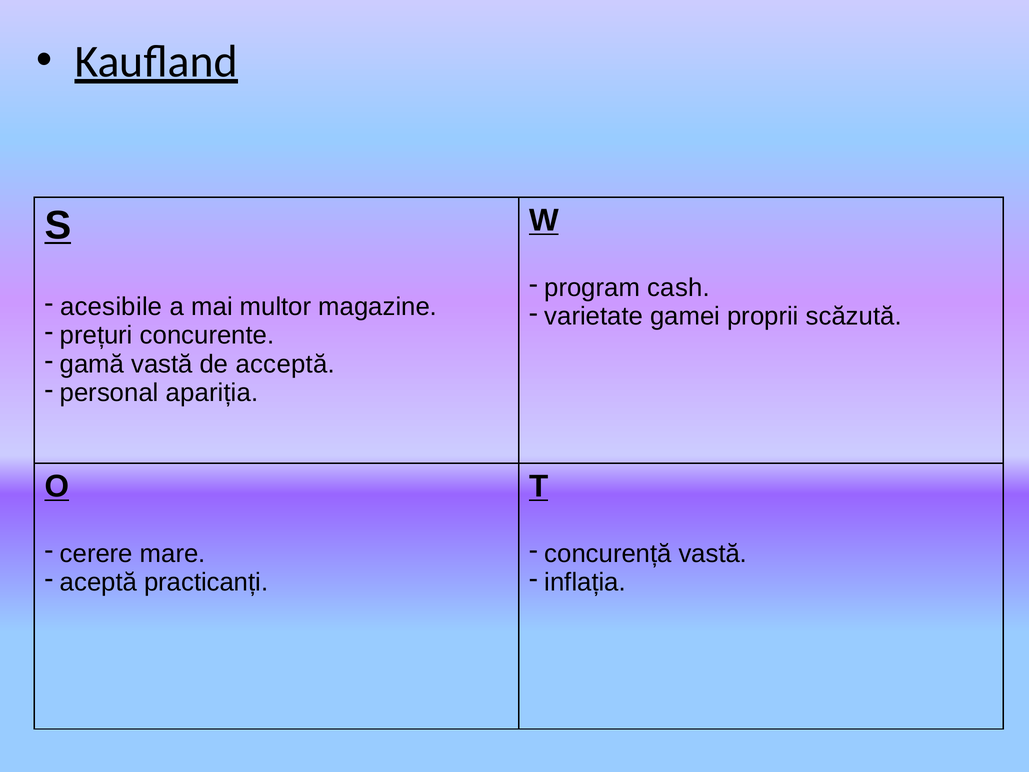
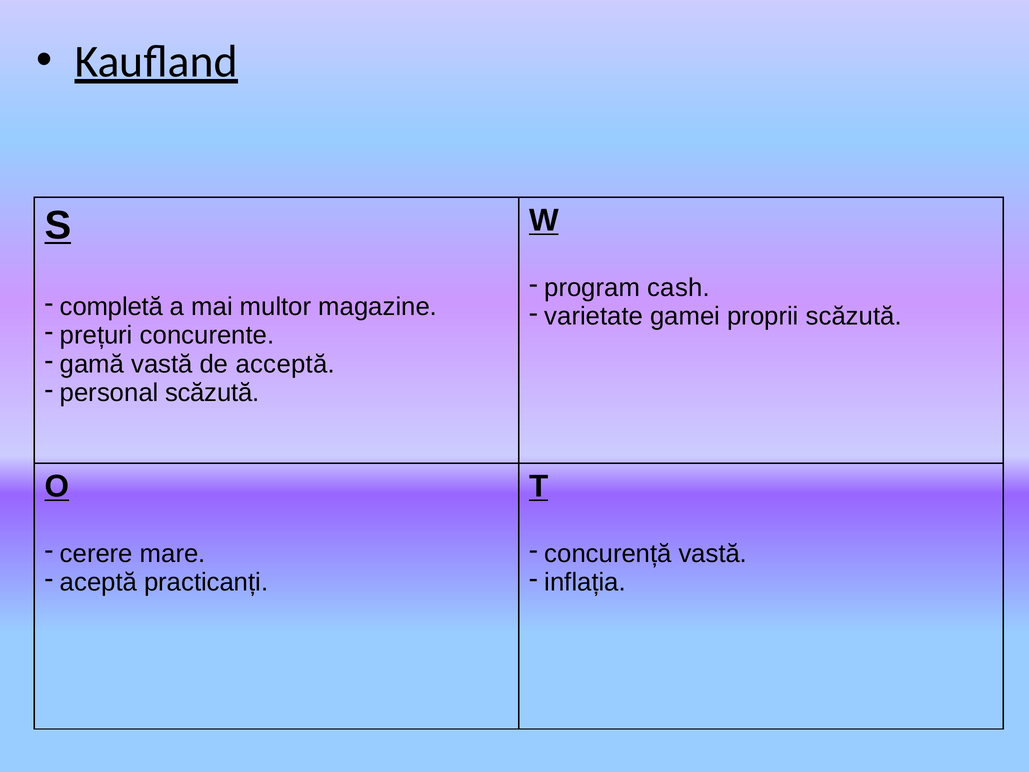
acesibile: acesibile -> completă (111, 306)
personal apariția: apariția -> scăzută (212, 393)
